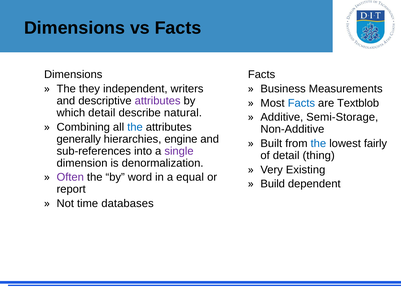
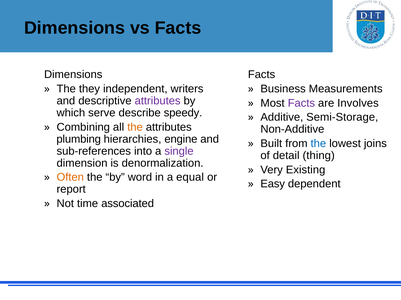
Facts colour: blue -> purple (301, 103)
Textblob: Textblob -> Involves (358, 103)
which detail: detail -> serve (102, 113)
natural: natural -> speedy (183, 113)
the colour: blue -> orange (135, 127)
generally: generally -> plumbing (79, 139)
fairly: fairly -> joins (375, 144)
Often colour: purple -> orange (70, 178)
Build: Build -> Easy (273, 184)
databases: databases -> associated (128, 204)
